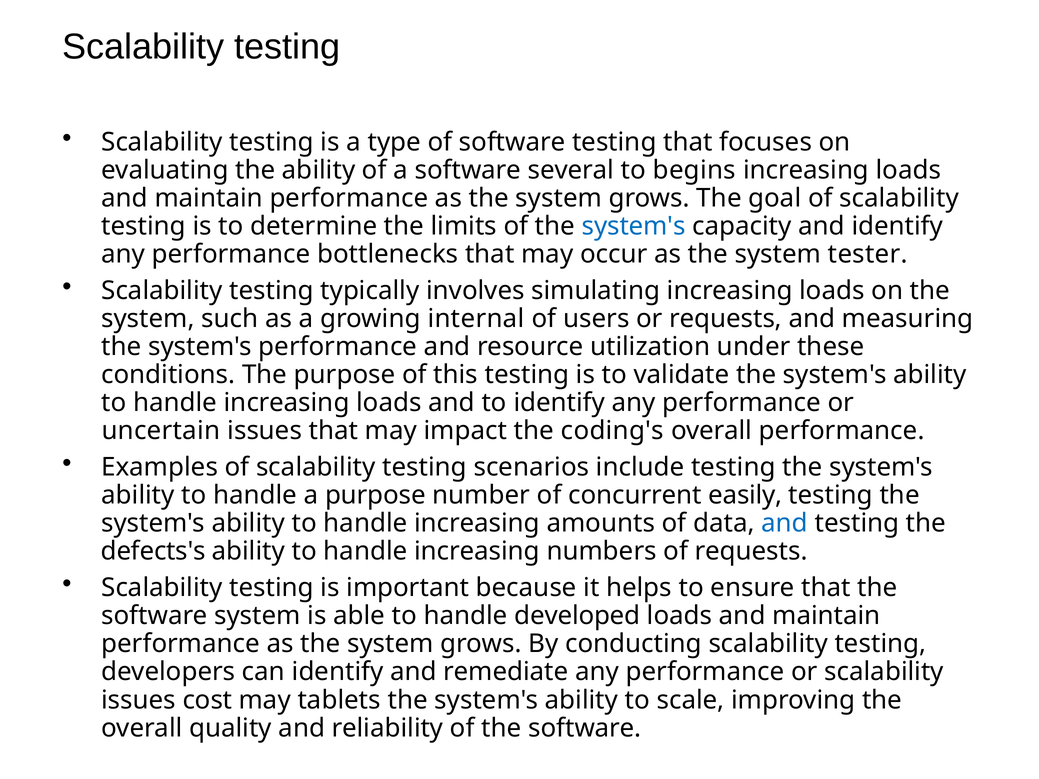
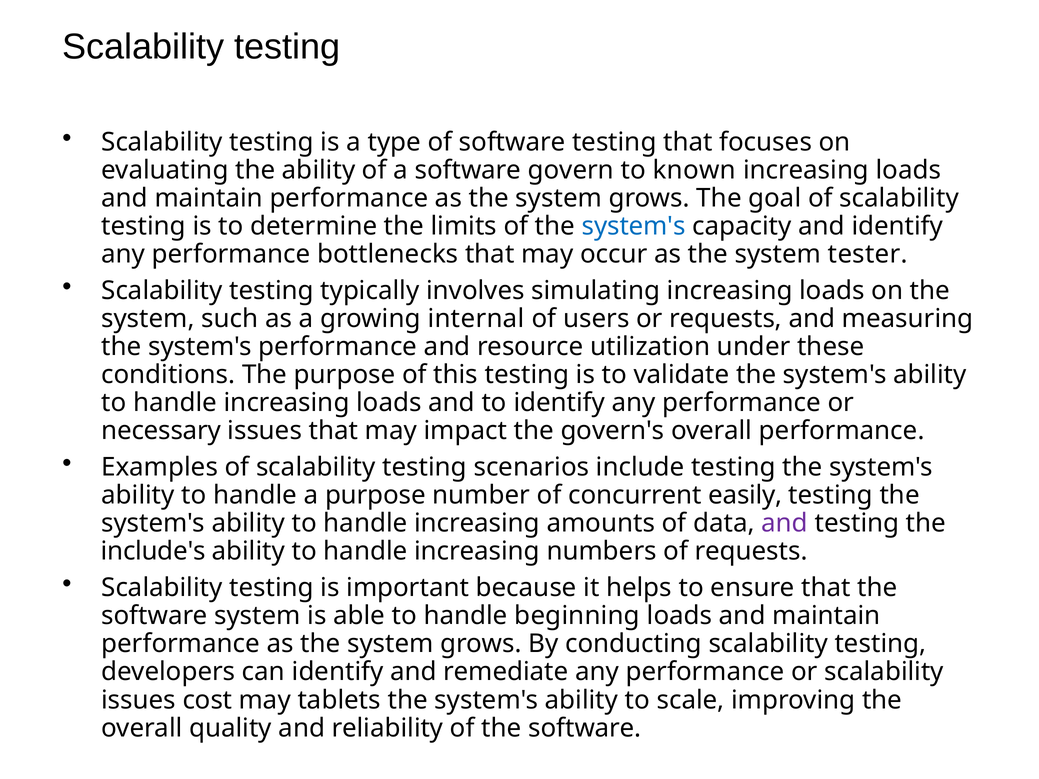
several: several -> govern (571, 170)
begins: begins -> known (694, 170)
uncertain: uncertain -> necessary (161, 431)
coding's: coding's -> govern's (613, 431)
and colour: blue -> purple (785, 524)
defects's: defects's -> include's (153, 552)
developed: developed -> beginning (577, 616)
